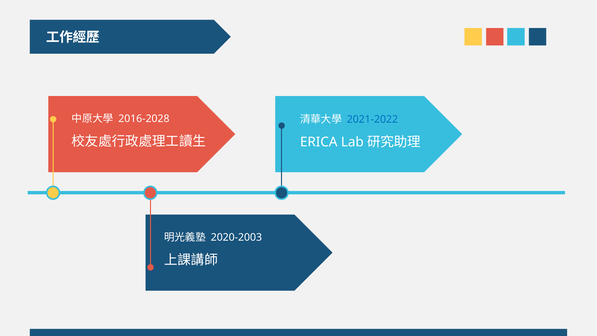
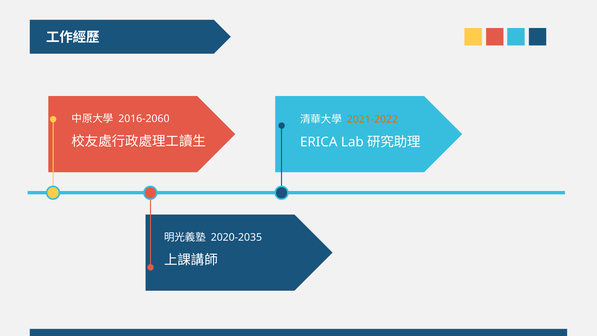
2016-2028: 2016-2028 -> 2016-2060 (144, 119)
2021-2022 colour: blue -> orange (372, 119)
2020-2003: 2020-2003 -> 2020-2035 (236, 237)
